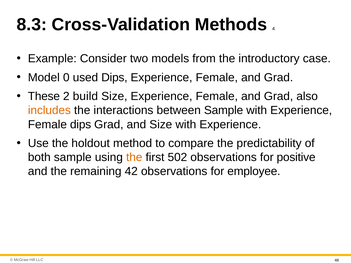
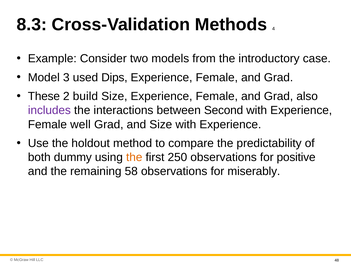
0: 0 -> 3 (66, 78)
includes colour: orange -> purple (49, 110)
between Sample: Sample -> Second (224, 110)
Female dips: dips -> well (80, 125)
both sample: sample -> dummy (73, 157)
502: 502 -> 250 (177, 157)
42: 42 -> 58 (131, 172)
employee: employee -> miserably (254, 172)
